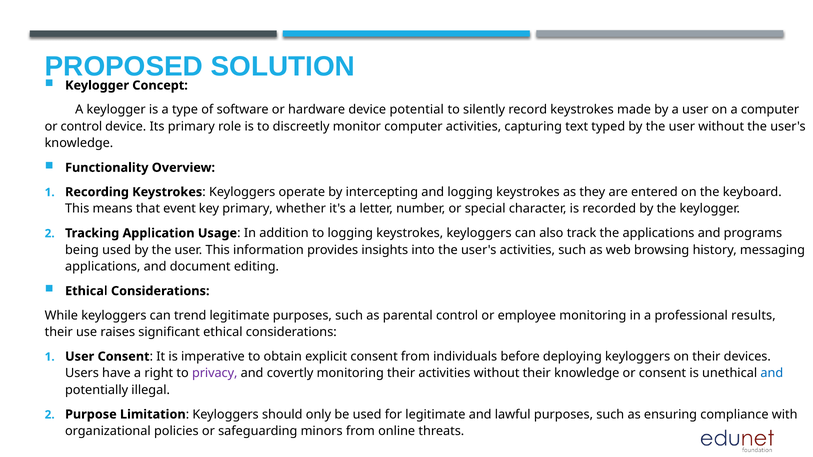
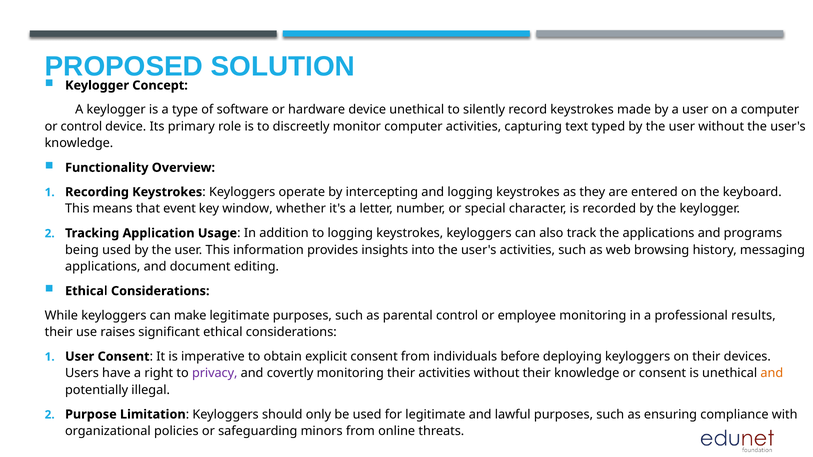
device potential: potential -> unethical (417, 110)
key primary: primary -> window (247, 209)
trend: trend -> make (190, 316)
and colour: blue -> orange (772, 373)
